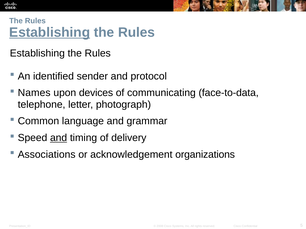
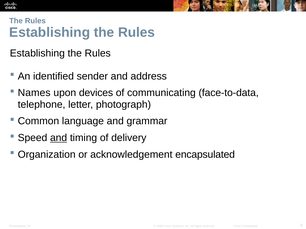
Establishing underline: present -> none (50, 32)
protocol: protocol -> address (149, 76)
Associations: Associations -> Organization (47, 155)
organizations: organizations -> encapsulated (205, 155)
